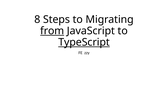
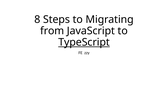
from underline: present -> none (52, 31)
